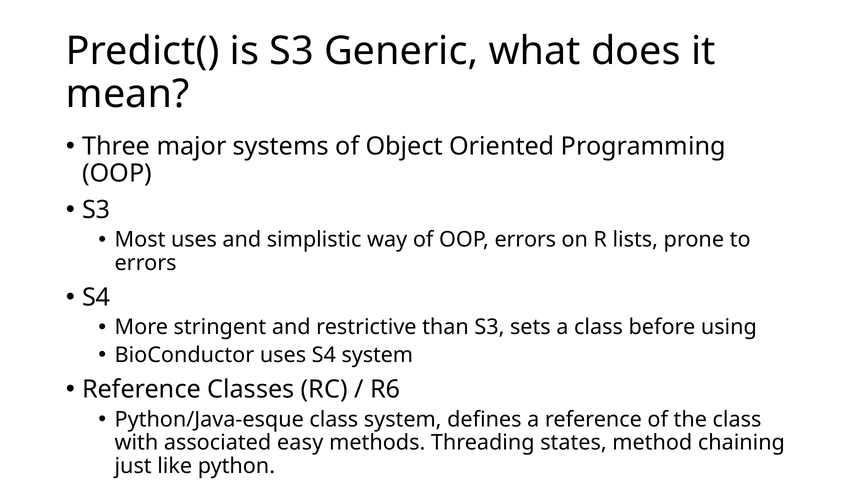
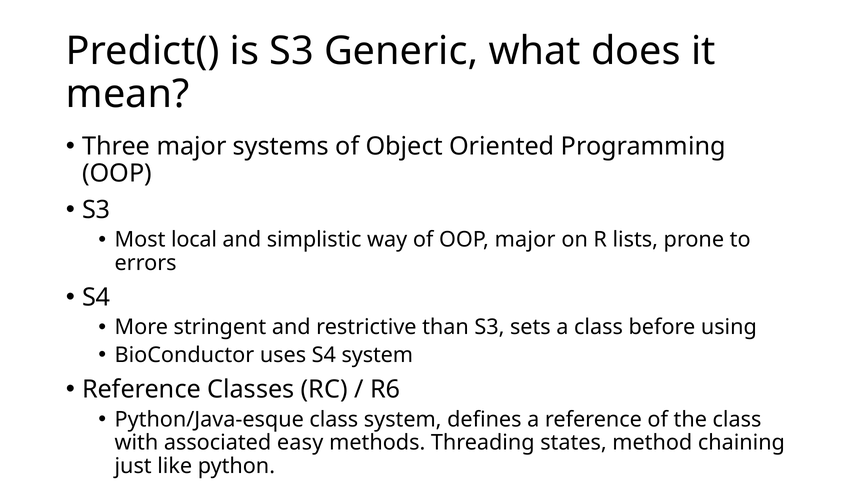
Most uses: uses -> local (194, 240)
OOP errors: errors -> major (525, 240)
